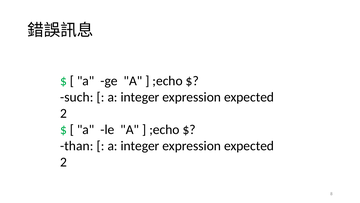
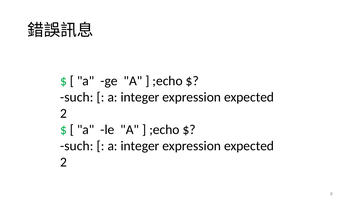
than: than -> such (77, 145)
